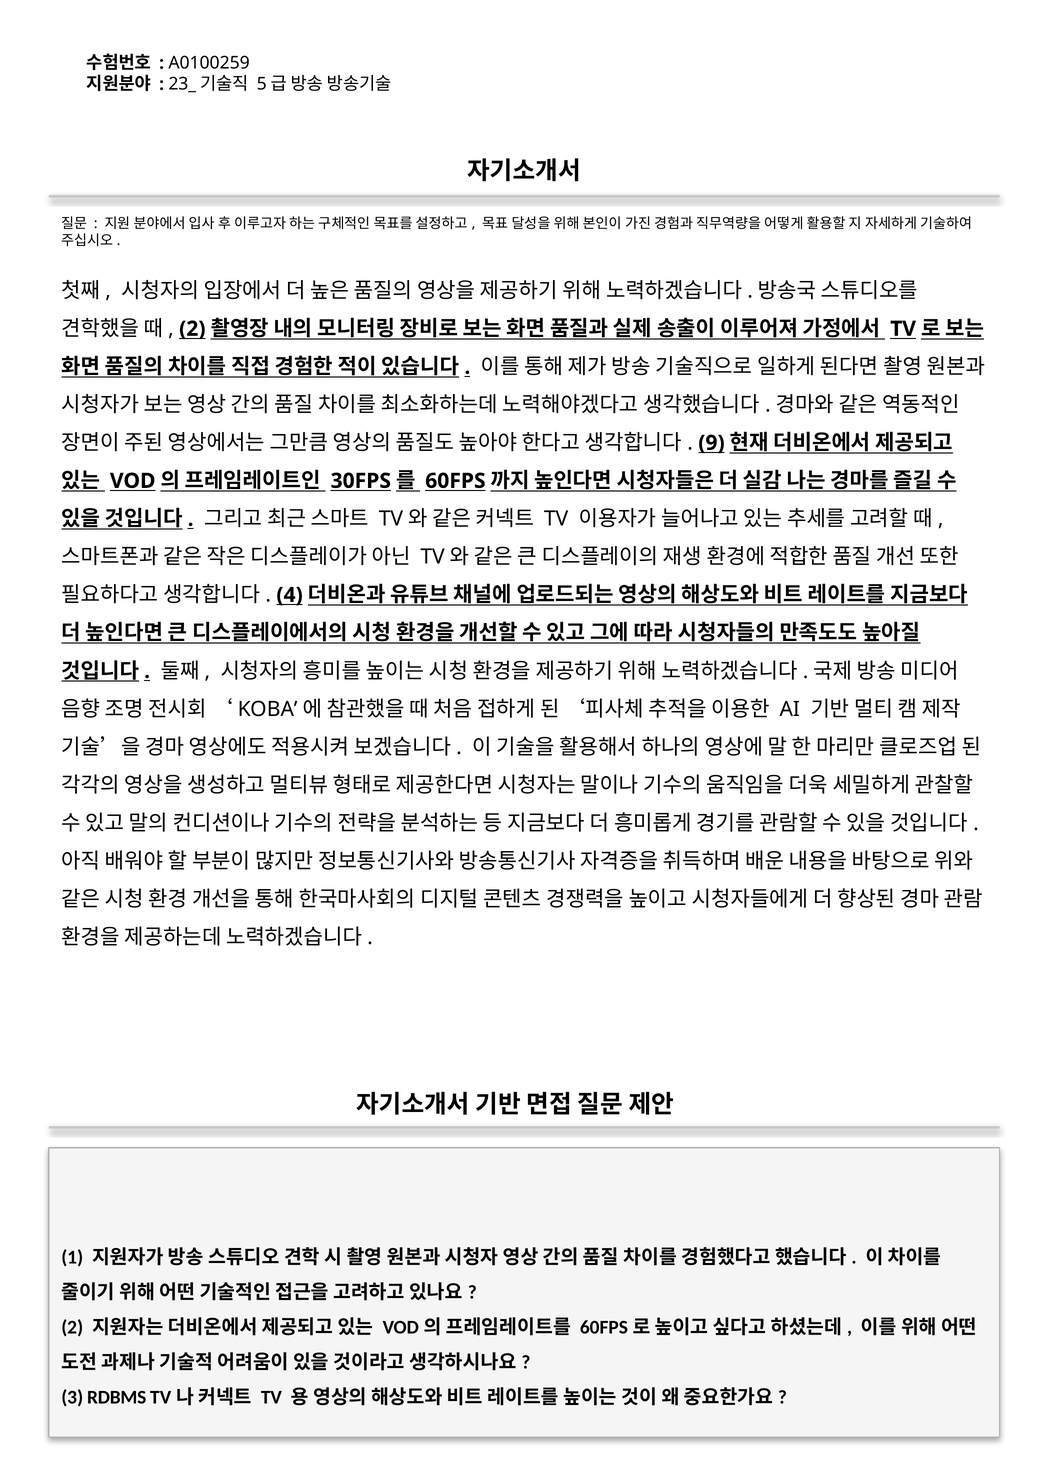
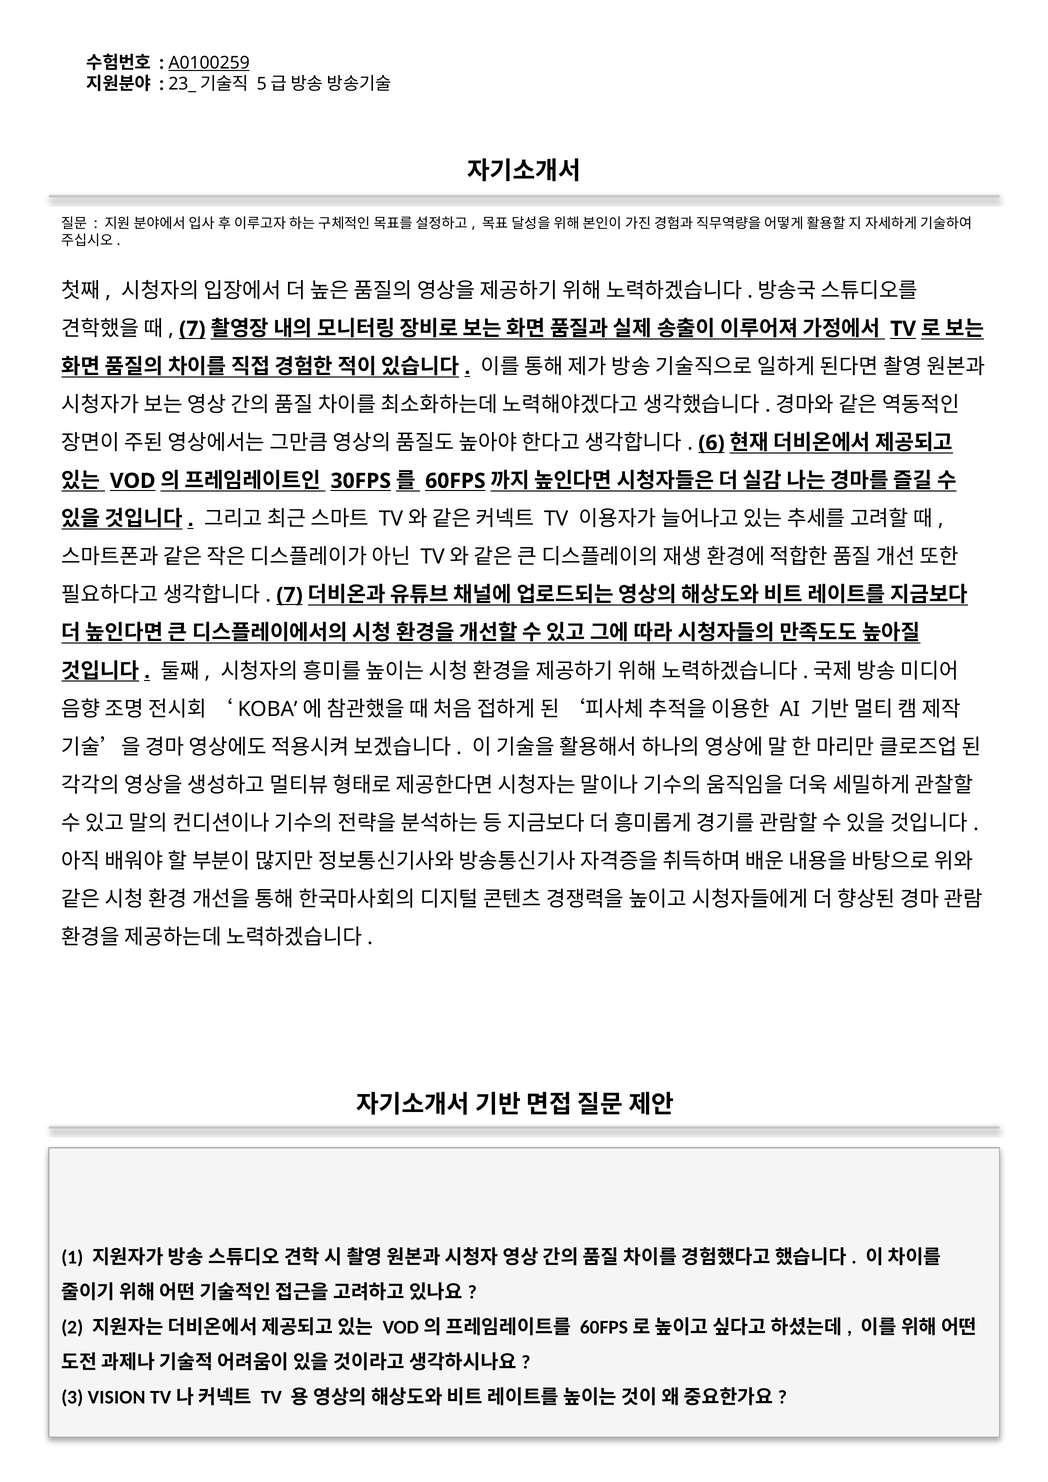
A0100259 underline: none -> present (209, 63)
2: 2 -> 7 (192, 329)
9: 9 -> 6 (711, 443)
4: 4 -> 7 (290, 595)
RDBMS: RDBMS -> VISION (117, 1397)
